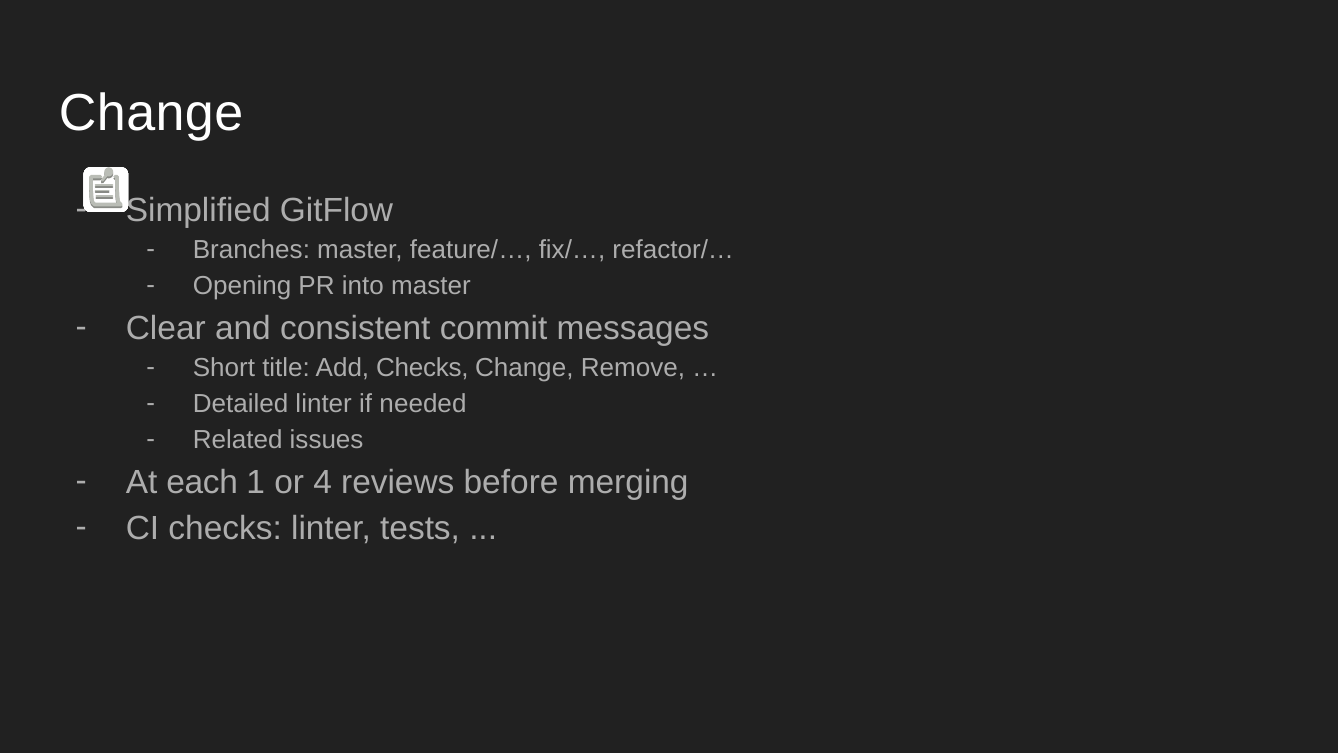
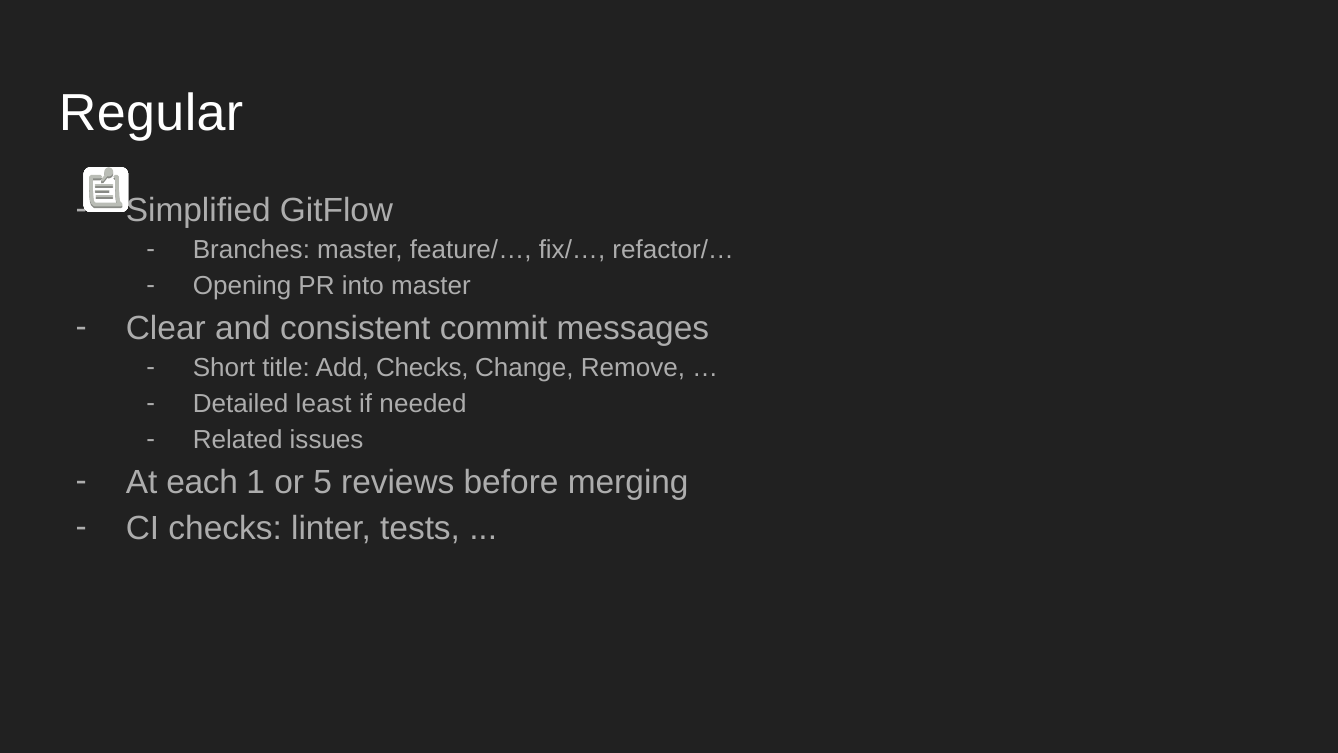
Change: Change -> Regular (151, 113)
Detailed linter: linter -> least (324, 404)
4: 4 -> 5 (323, 482)
